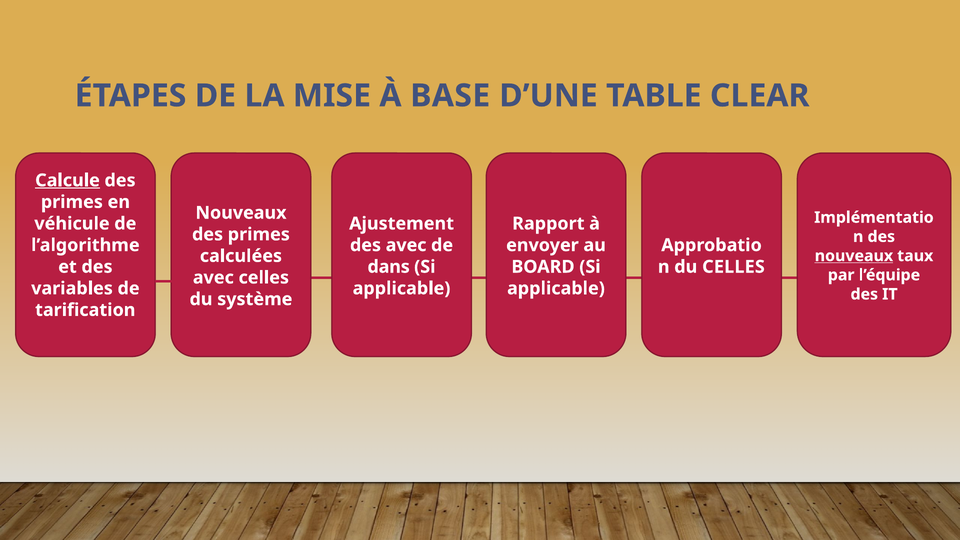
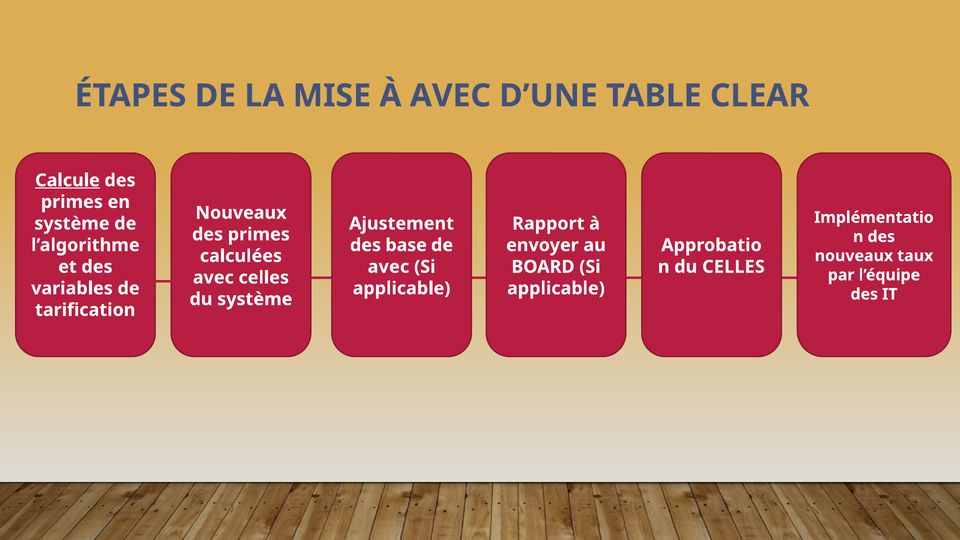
À BASE: BASE -> AVEC (450, 96)
véhicule: véhicule -> système (72, 224)
des avec: avec -> base (406, 245)
nouveaux underline: present -> none (854, 256)
dans: dans -> avec (388, 267)
